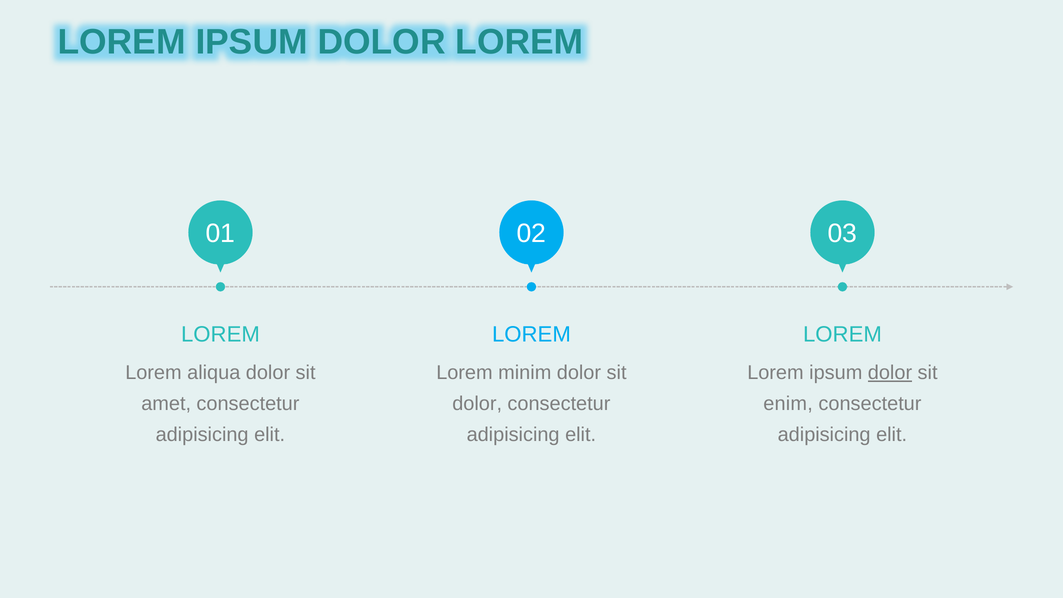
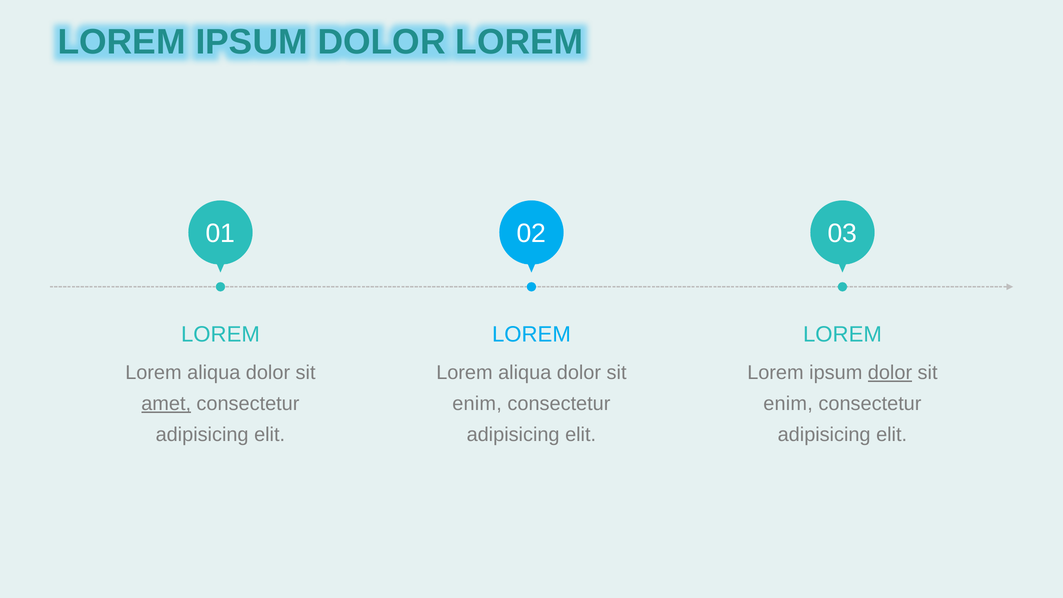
minim: minim -> aliqua (525, 373)
amet underline: none -> present (166, 404)
dolor: dolor -> enim (477, 404)
